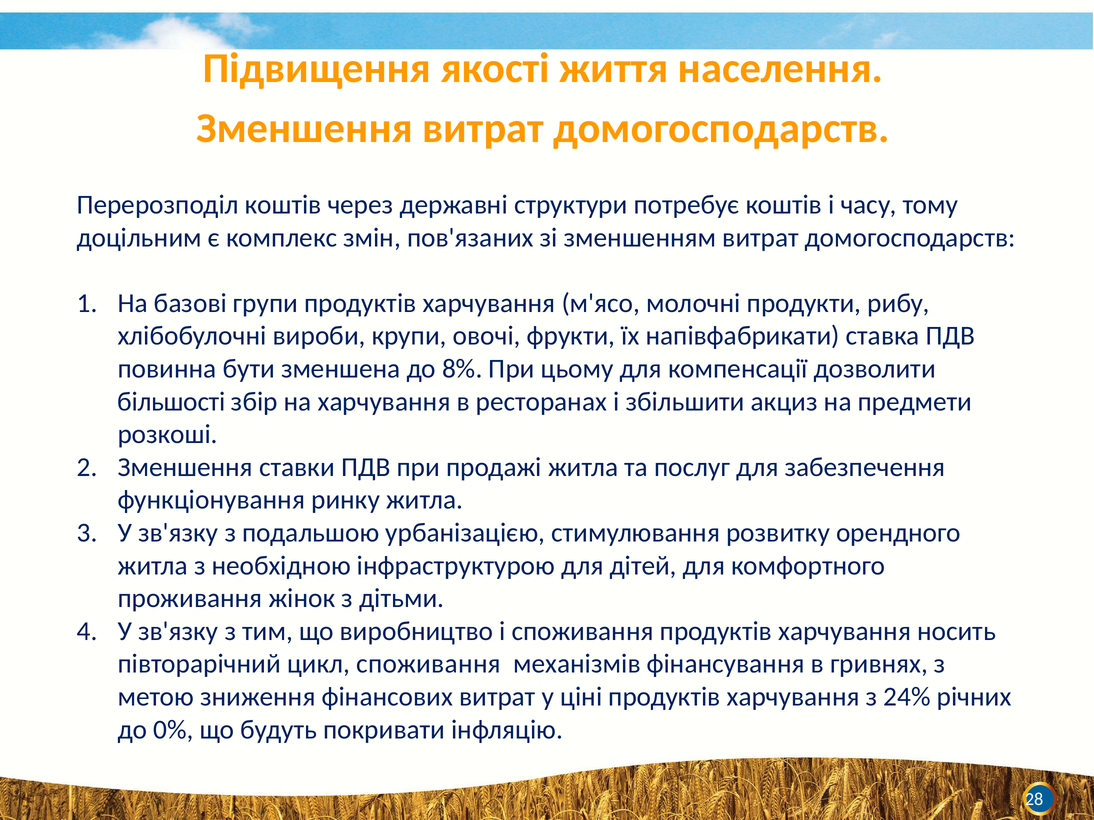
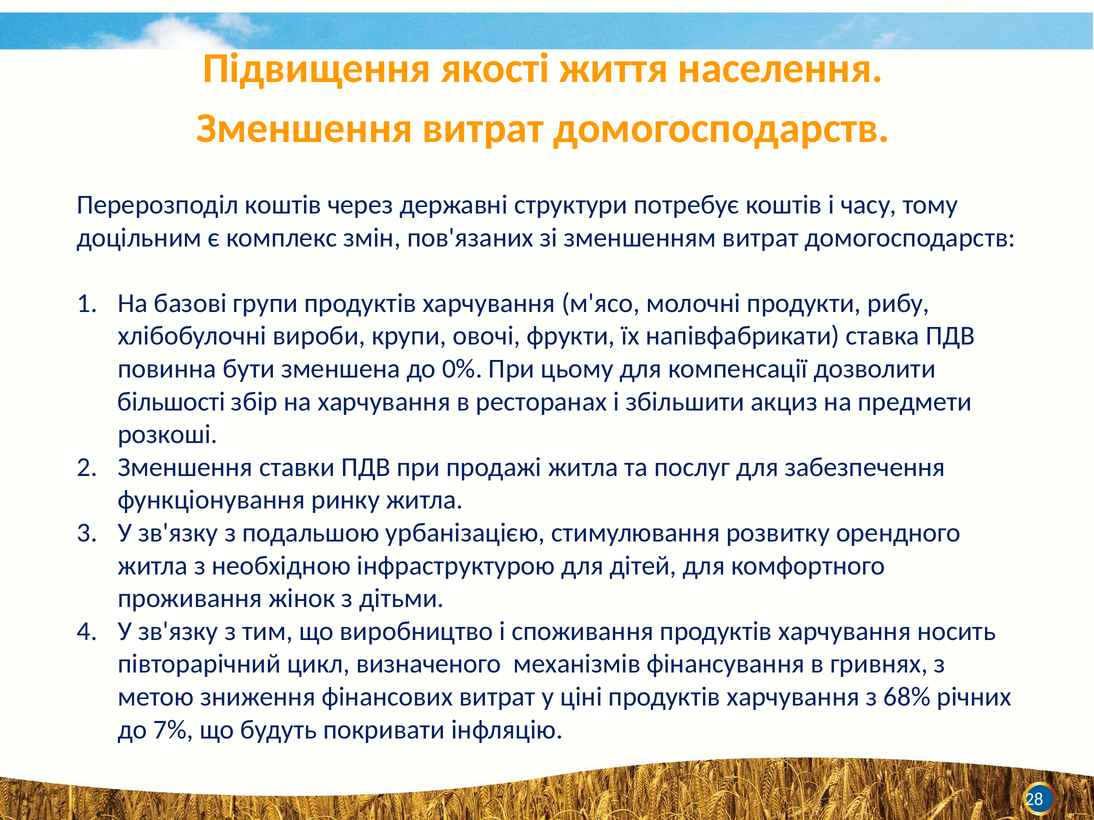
8%: 8% -> 0% (462, 369)
цикл споживання: споживання -> визначеного (429, 664)
24%: 24% -> 68% (907, 697)
0%: 0% -> 7% (173, 730)
